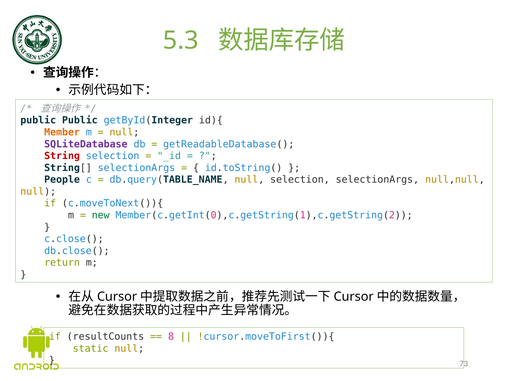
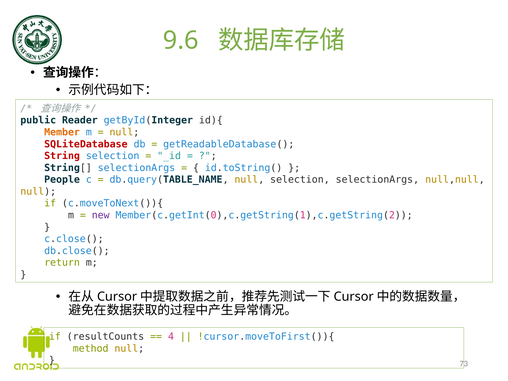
5.3: 5.3 -> 9.6 (181, 40)
public Public: Public -> Reader (80, 120)
SQLiteDatabase colour: purple -> red (86, 144)
new colour: green -> purple (101, 215)
8: 8 -> 4 (171, 337)
static: static -> method (91, 348)
